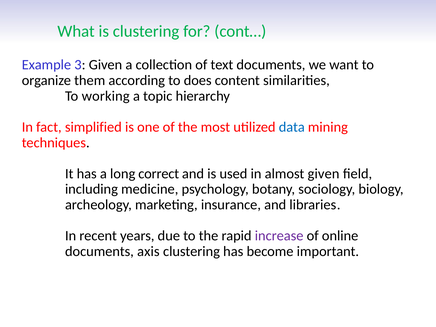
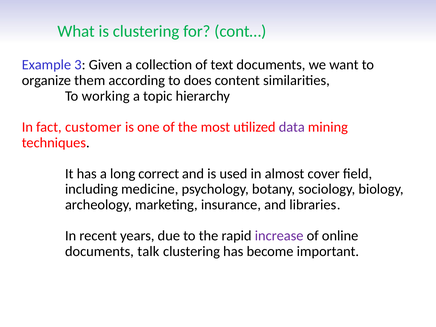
simplified: simplified -> customer (93, 127)
data colour: blue -> purple (292, 127)
almost given: given -> cover (324, 174)
axis: axis -> talk (148, 252)
